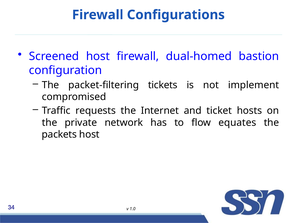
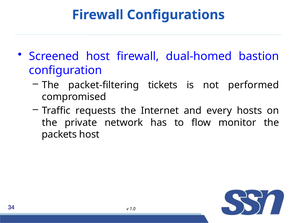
implement: implement -> performed (254, 85)
ticket: ticket -> every (219, 111)
equates: equates -> monitor (237, 122)
